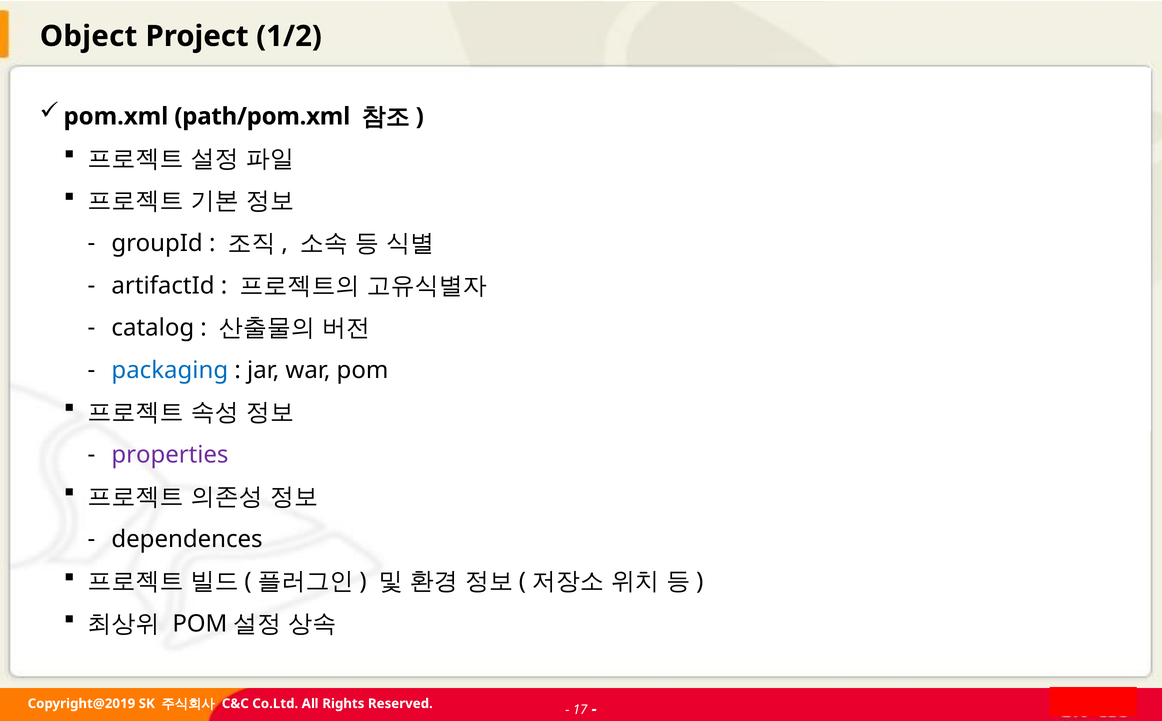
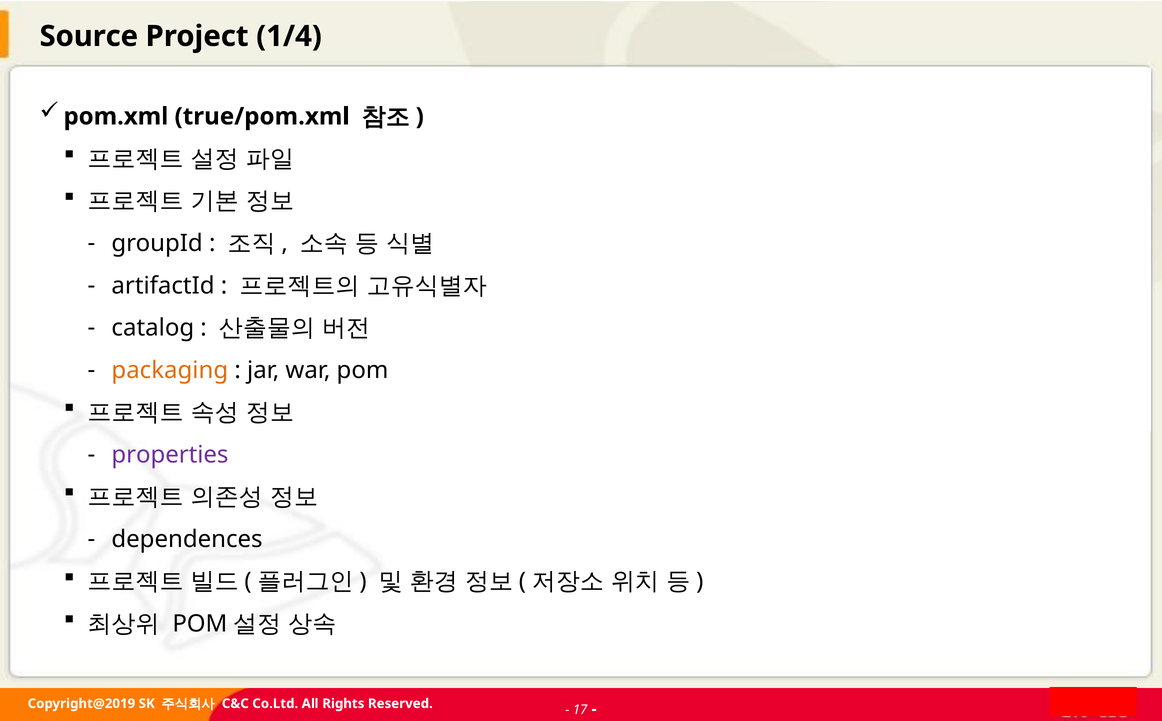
Object: Object -> Source (89, 36)
1/2: 1/2 -> 1/4 (289, 36)
path/pom.xml: path/pom.xml -> true/pom.xml (262, 117)
packaging colour: blue -> orange (170, 370)
